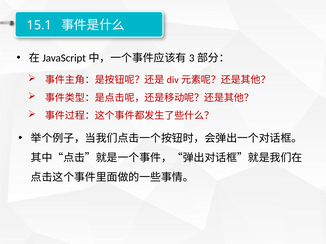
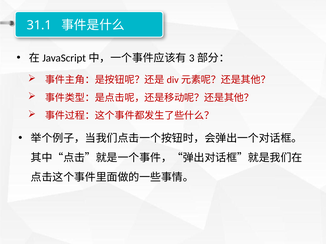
15.1: 15.1 -> 31.1 (39, 25)
